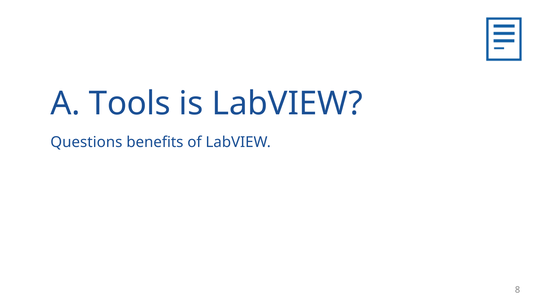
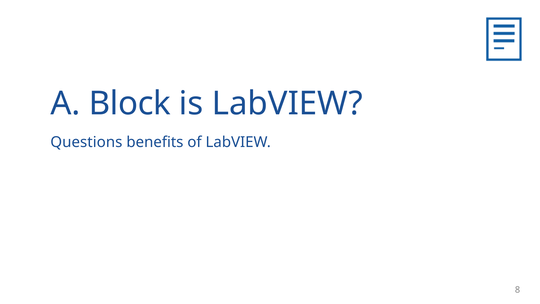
Tools: Tools -> Block (130, 104)
